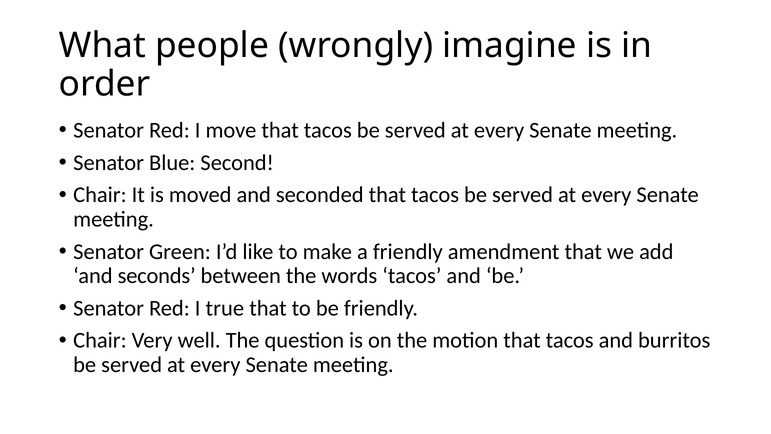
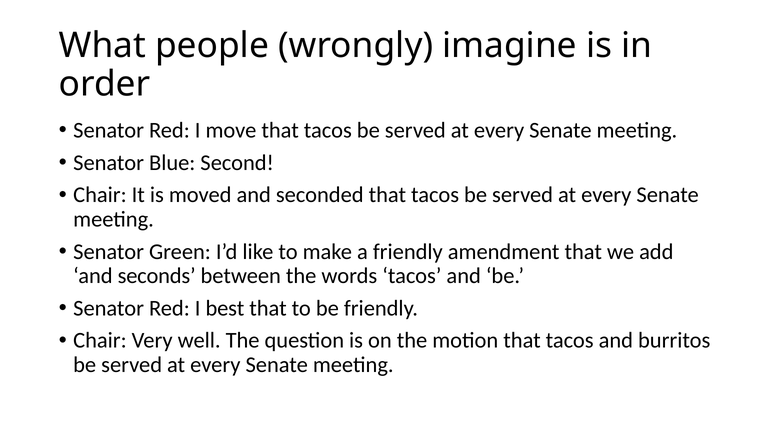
true: true -> best (225, 308)
